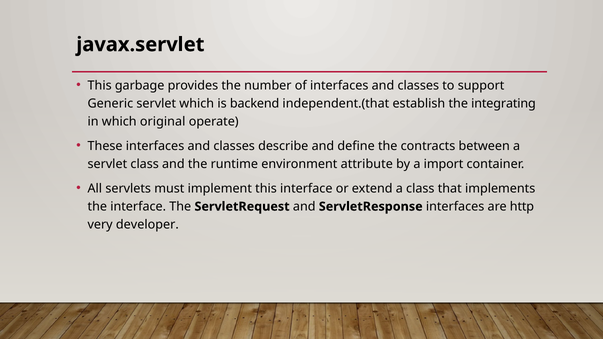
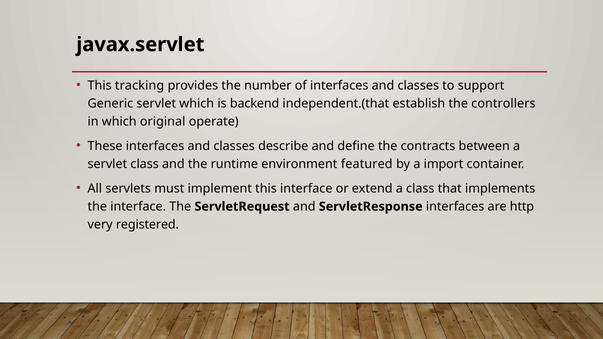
garbage: garbage -> tracking (140, 85)
integrating: integrating -> controllers (503, 104)
attribute: attribute -> featured (367, 164)
developer: developer -> registered (147, 225)
